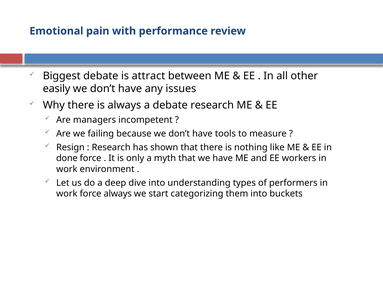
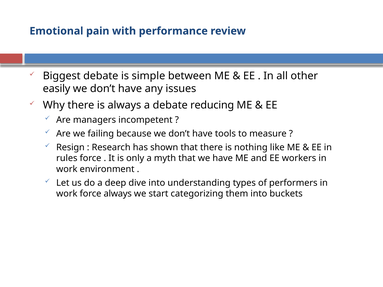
attract: attract -> simple (148, 76)
debate research: research -> reducing (212, 105)
done: done -> rules (67, 158)
